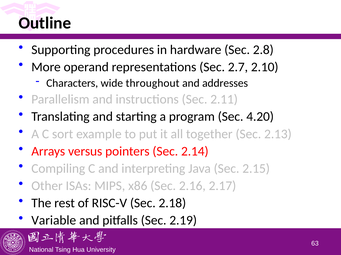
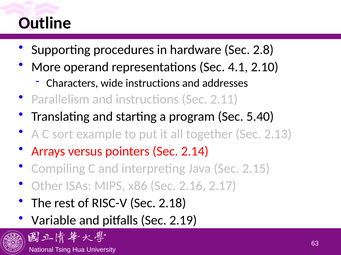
2.7: 2.7 -> 4.1 (238, 67)
wide throughout: throughout -> instructions (153, 83)
4.20: 4.20 -> 5.40 (260, 117)
